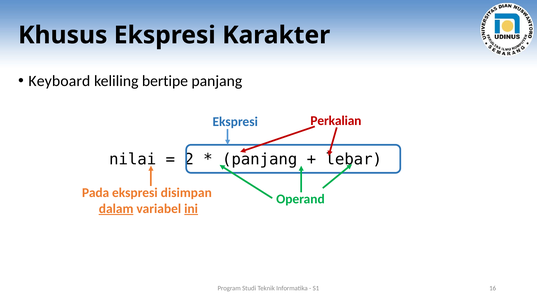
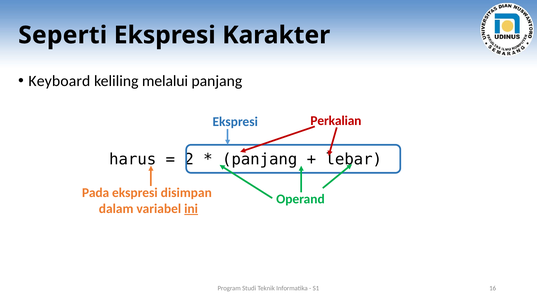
Khusus: Khusus -> Seperti (63, 35)
bertipe: bertipe -> melalui (165, 81)
nilai: nilai -> harus (133, 159)
dalam underline: present -> none (116, 209)
